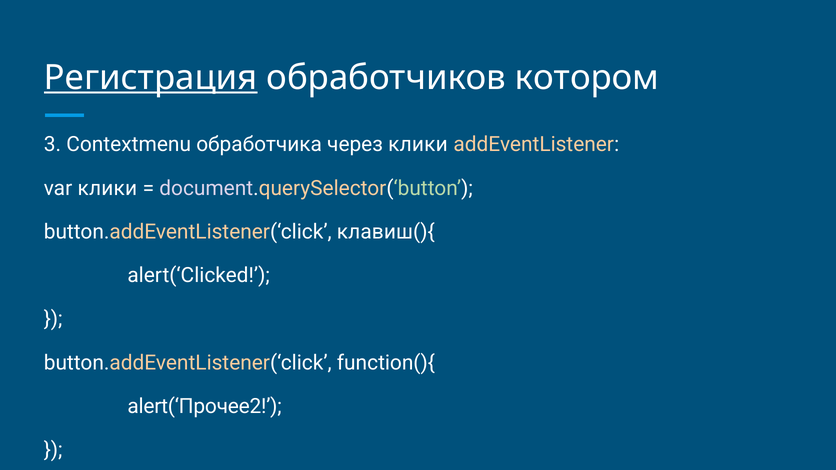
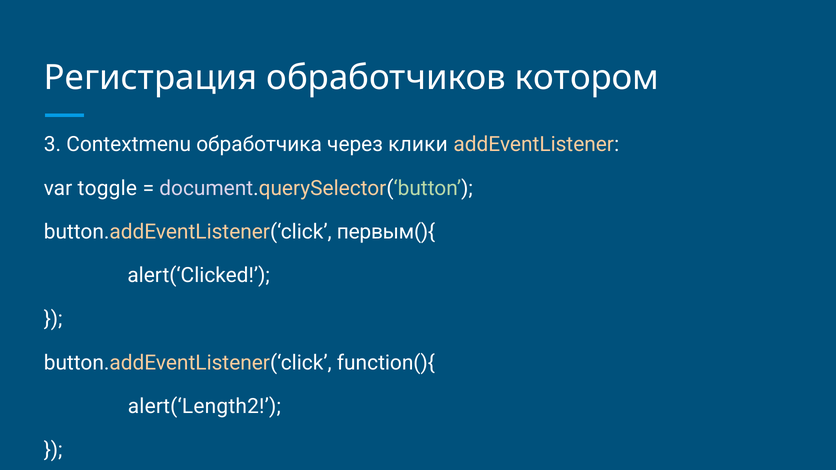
Регистрация underline: present -> none (151, 78)
var клики: клики -> toggle (107, 188)
клавиш(){: клавиш(){ -> первым(){ (386, 232)
alert(‘Прочее2: alert(‘Прочее2 -> alert(‘Length2 (204, 406)
